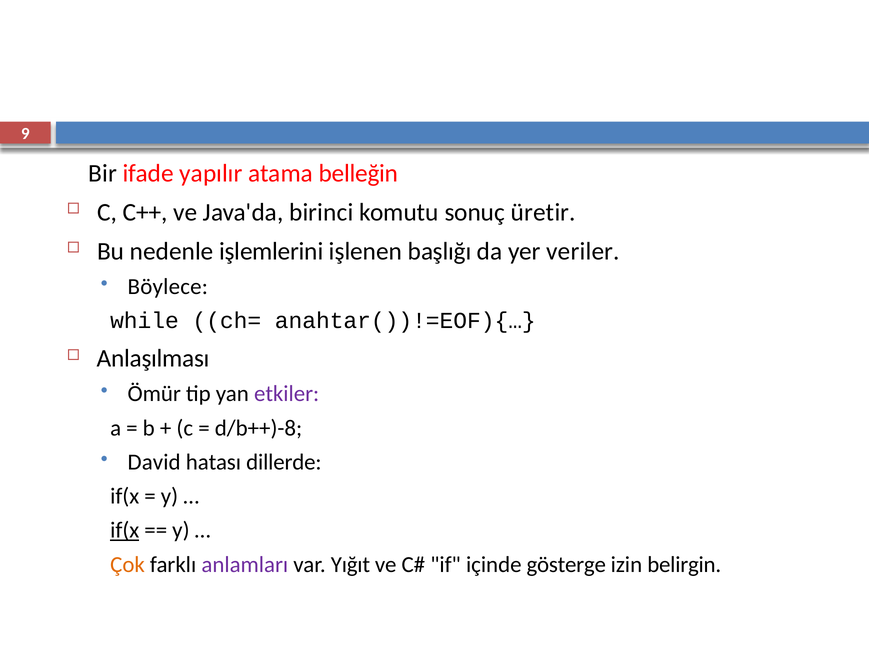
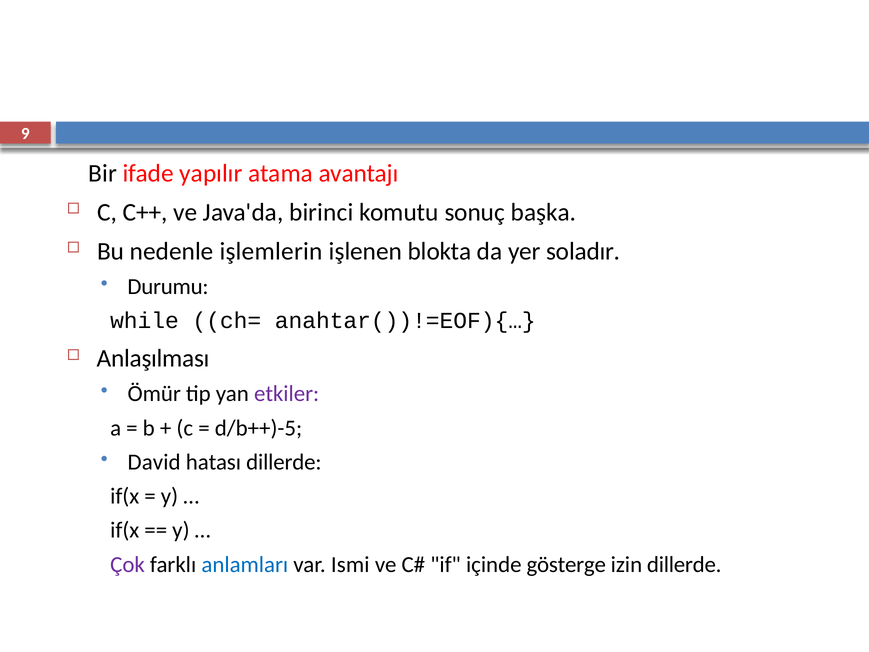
belleğin: belleğin -> avantajı (358, 173)
üretir: üretir -> başka (543, 212)
işlemlerini: işlemlerini -> işlemlerin (271, 251)
başlığı: başlığı -> blokta (440, 251)
veriler: veriler -> soladır (583, 251)
Böylece: Böylece -> Durumu (168, 286)
d/b++)-8: d/b++)-8 -> d/b++)-5 (258, 428)
if(x underline: present -> none (125, 530)
Çok colour: orange -> purple (128, 564)
anlamları colour: purple -> blue (245, 564)
Yığıt: Yığıt -> Ismi (350, 564)
izin belirgin: belirgin -> dillerde (684, 564)
